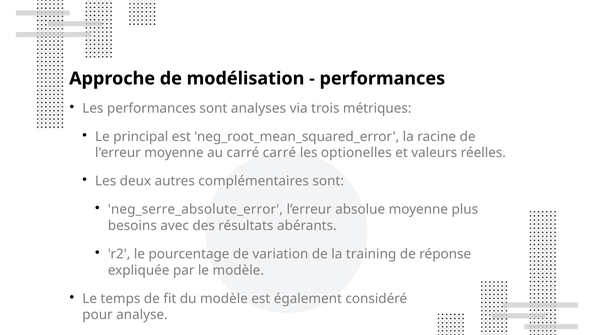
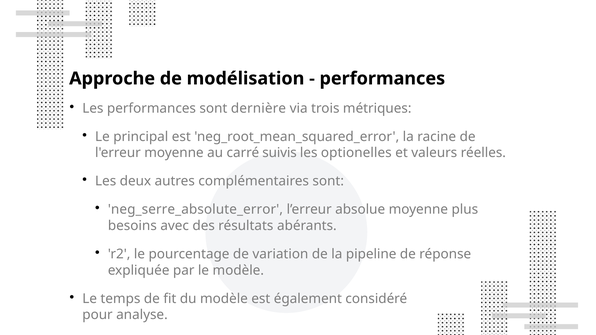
analyses: analyses -> dernière (258, 108)
carré carré: carré -> suivis (280, 153)
training: training -> pipeline (371, 254)
